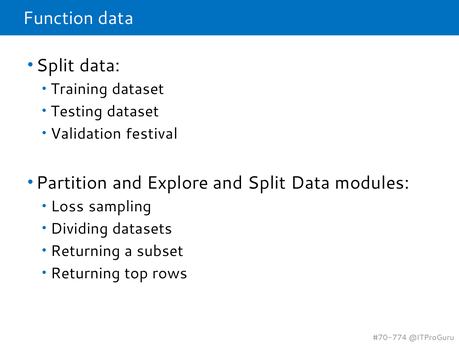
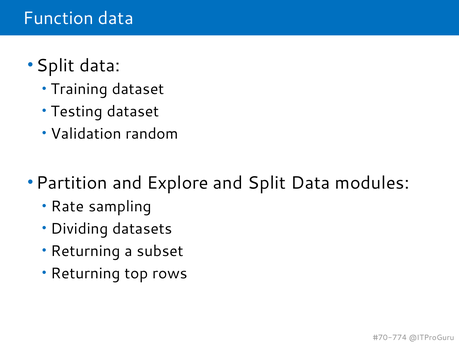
festival: festival -> random (152, 133)
Loss: Loss -> Rate (67, 206)
